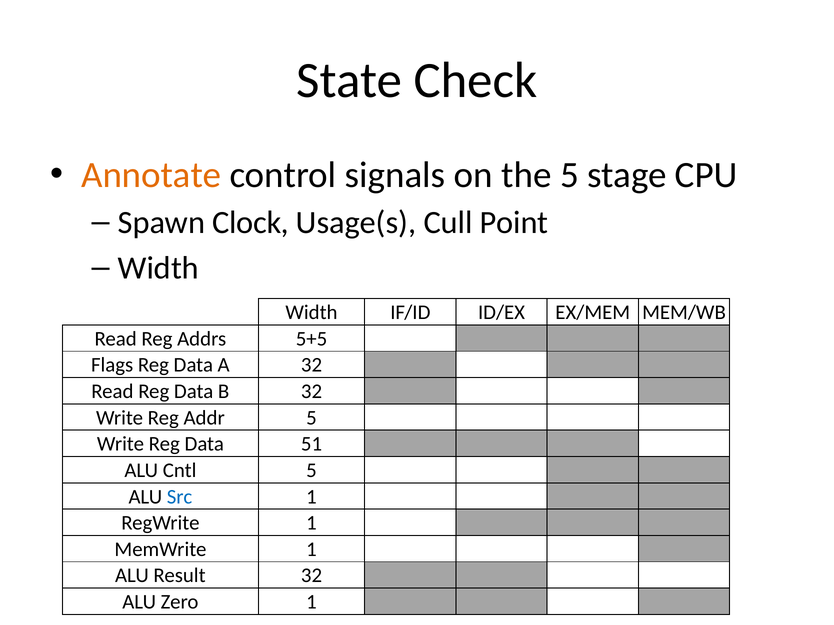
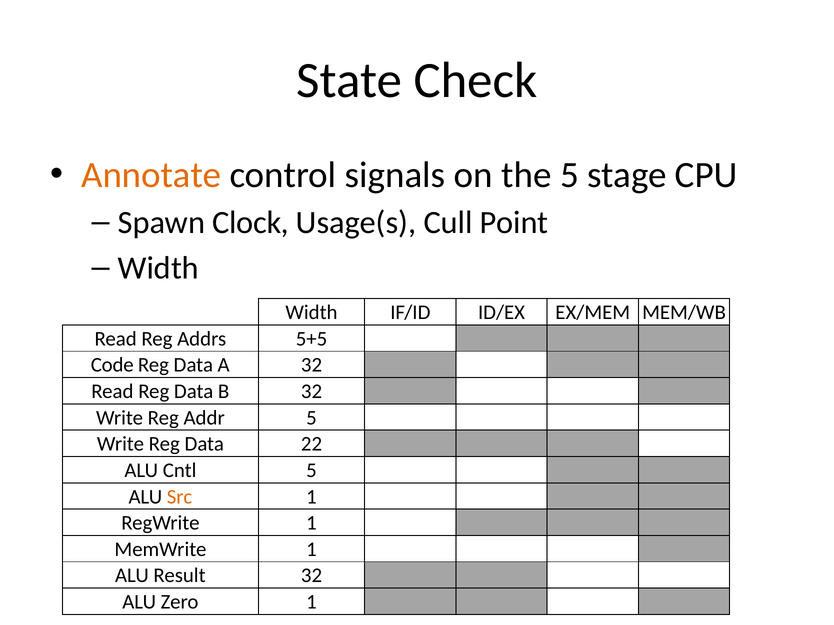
Flags: Flags -> Code (112, 365)
51: 51 -> 22 (312, 444)
Src colour: blue -> orange (180, 497)
